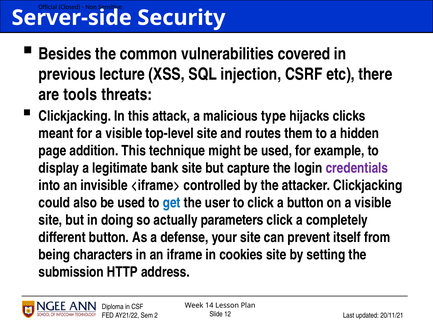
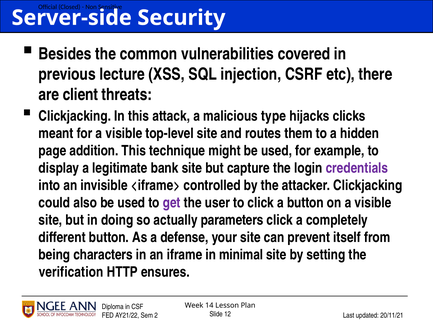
tools: tools -> client (80, 94)
get colour: blue -> purple (172, 202)
cookies: cookies -> minimal (241, 254)
submission: submission -> verification (71, 272)
address: address -> ensures (165, 272)
